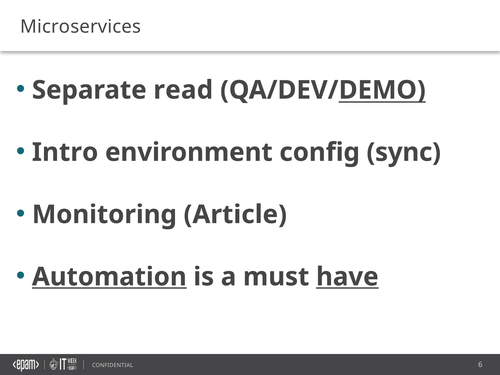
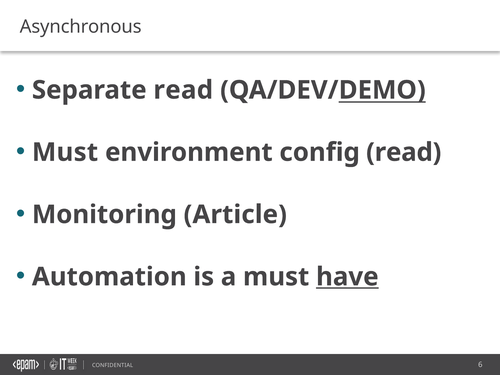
Microservices: Microservices -> Asynchronous (81, 27)
Intro: Intro -> Must (65, 152)
config sync: sync -> read (404, 152)
Automation underline: present -> none (109, 277)
